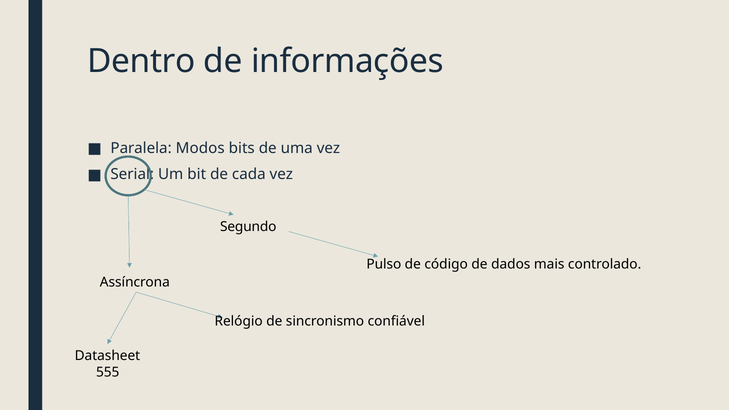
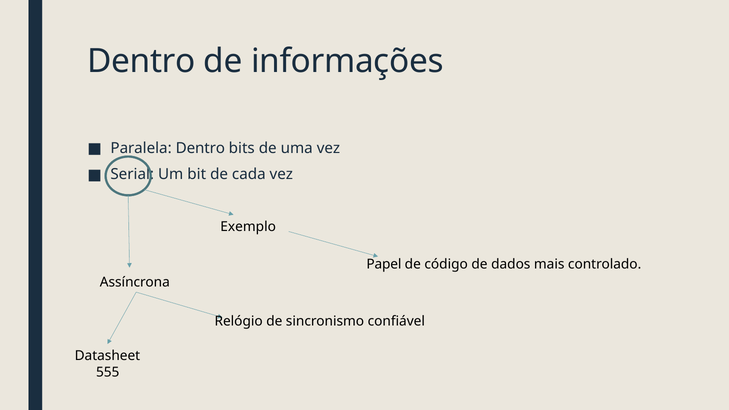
Modos: Modos -> Dentro (200, 148)
Segundo: Segundo -> Exemplo (248, 227)
Pulso: Pulso -> Papel (384, 264)
